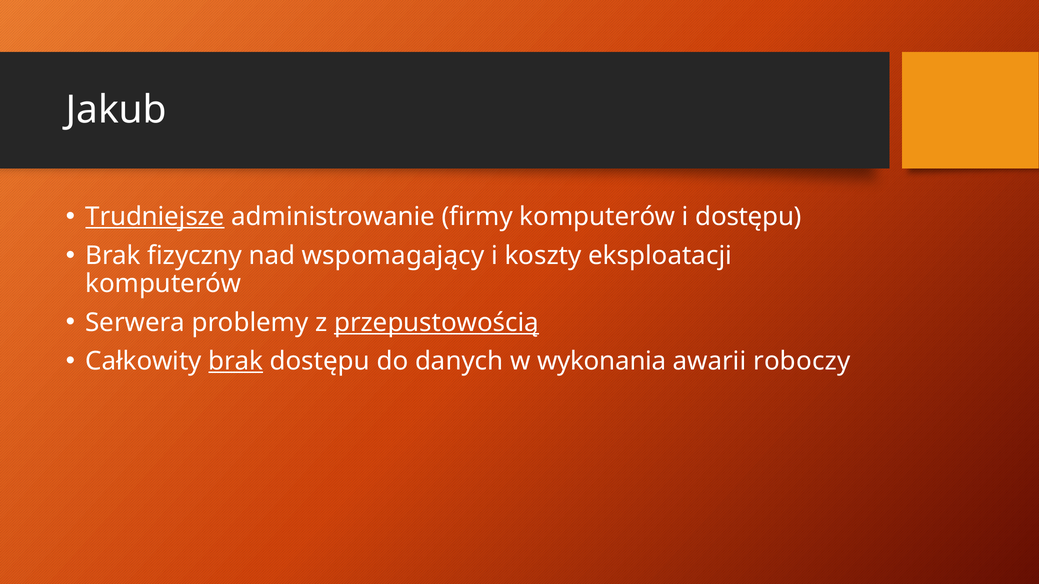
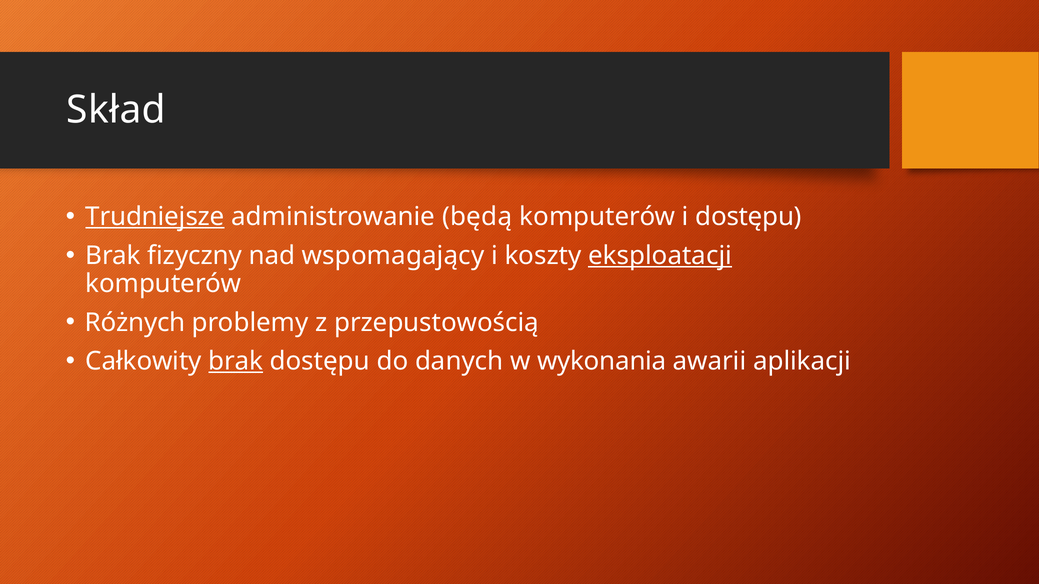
Jakub: Jakub -> Skład (116, 110)
firmy: firmy -> będą (477, 217)
eksploatacji underline: none -> present (660, 256)
Serwera: Serwera -> Różnych (135, 323)
przepustowością underline: present -> none (437, 323)
roboczy: roboczy -> aplikacji (802, 362)
